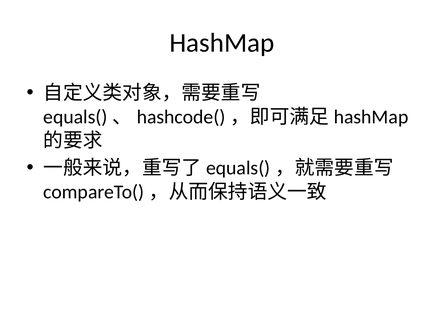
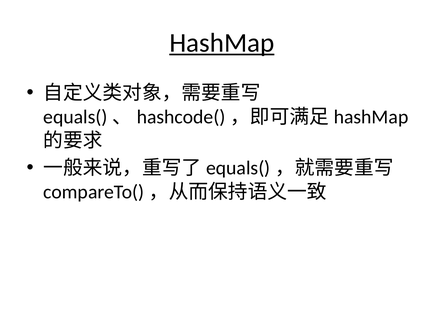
HashMap underline: none -> present (222, 43)
